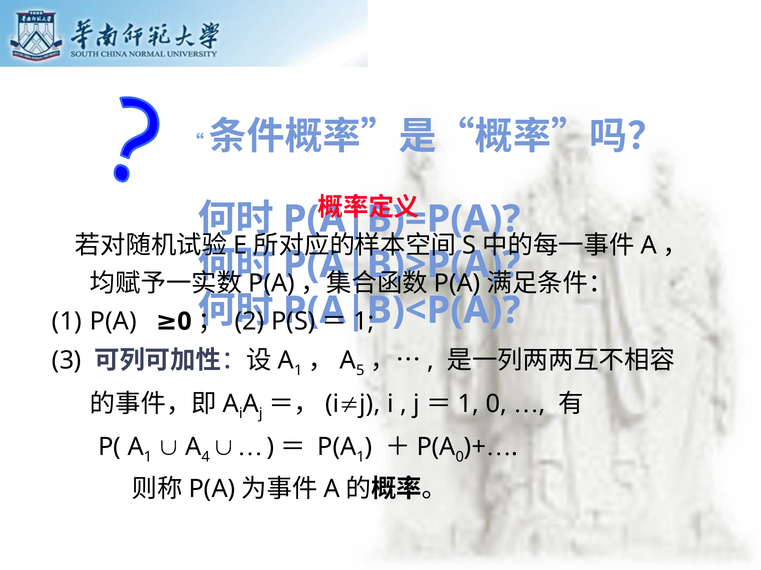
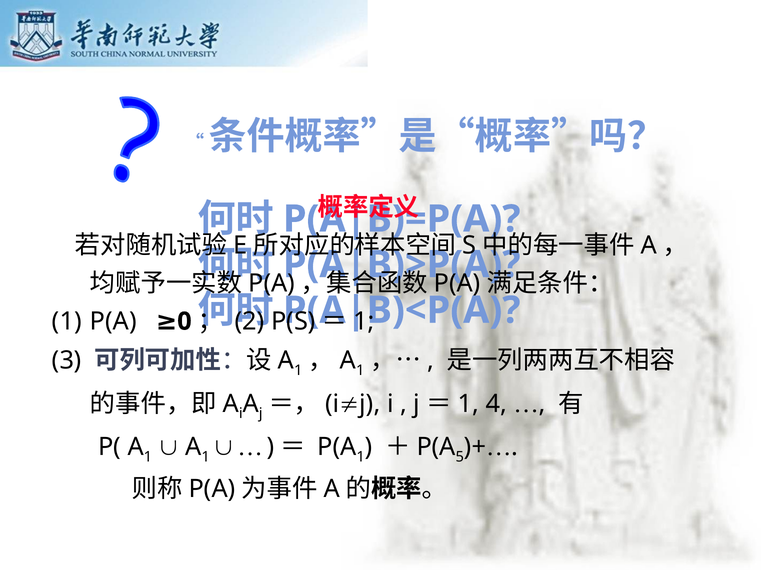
5: 5 -> 1 (360, 371)
0: 0 -> 4 (496, 404)
4: 4 -> 1 (206, 457)
P(A 0: 0 -> 5 (460, 457)
